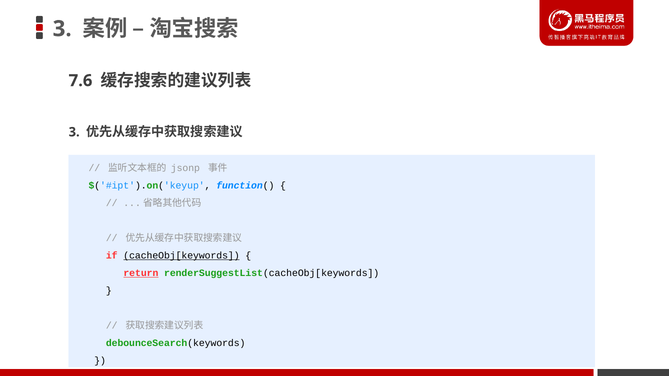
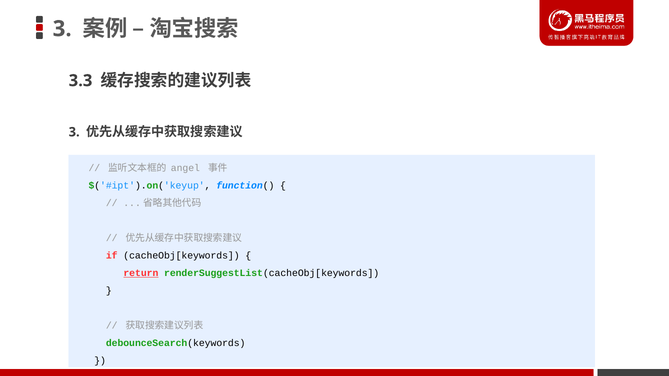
7.6: 7.6 -> 3.3 (81, 81)
jsonp: jsonp -> angel (185, 168)
cacheObj[keywords underline: present -> none (181, 256)
